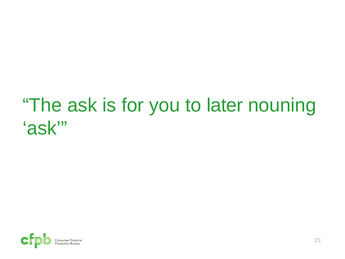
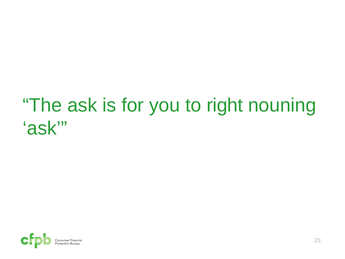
later: later -> right (225, 105)
